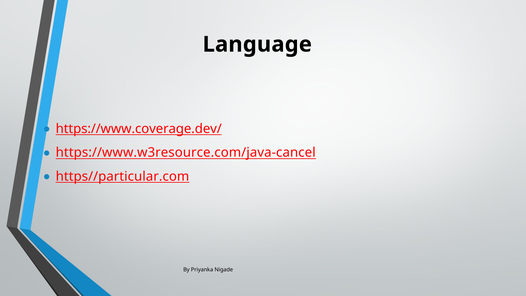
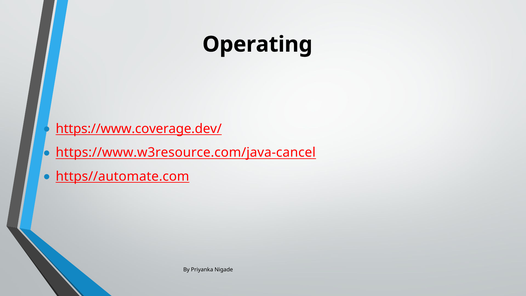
Language: Language -> Operating (257, 44)
https//particular.com: https//particular.com -> https//automate.com (122, 176)
